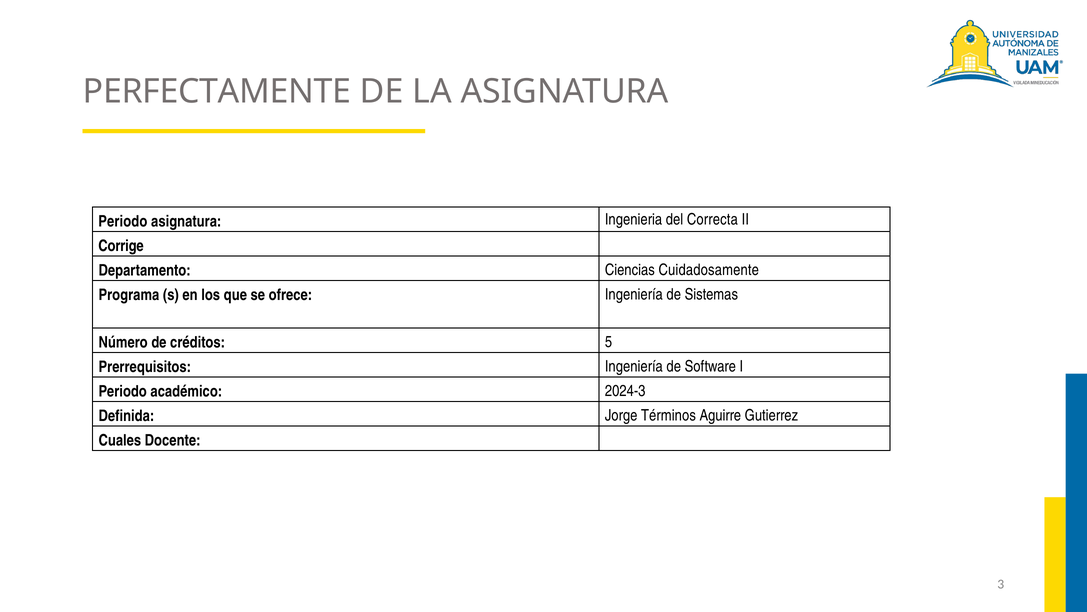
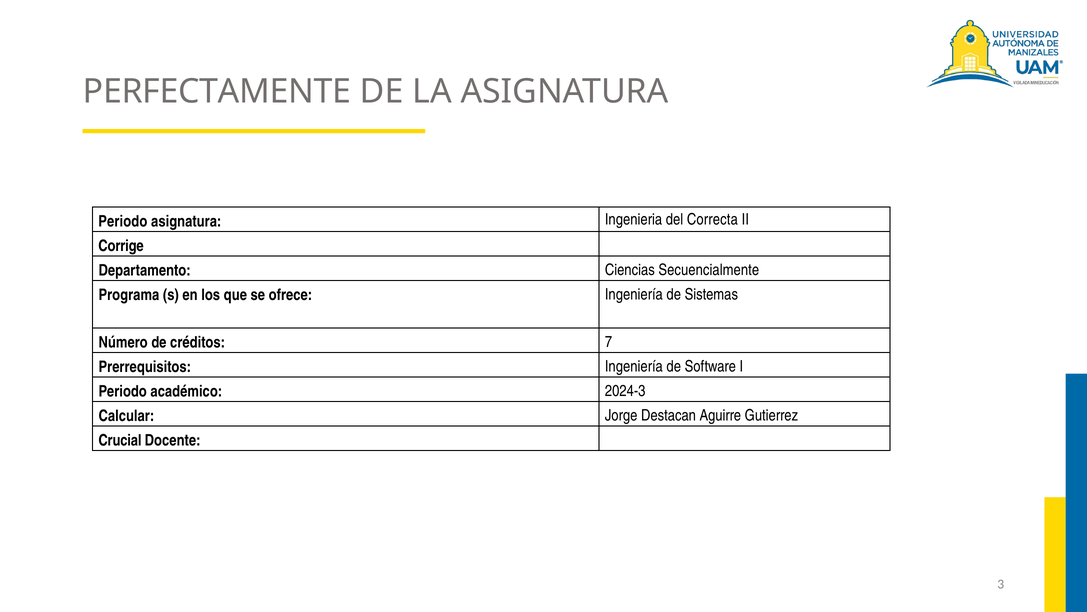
Cuidadosamente: Cuidadosamente -> Secuencialmente (709, 270)
5: 5 -> 7 (609, 342)
Definida: Definida -> Calcular (126, 415)
Términos: Términos -> Destacan (669, 415)
Cuales: Cuales -> Crucial (120, 440)
